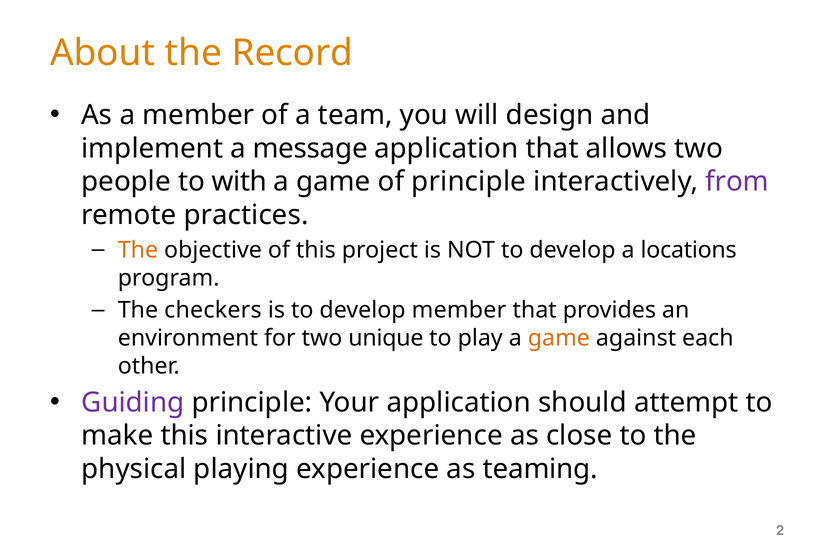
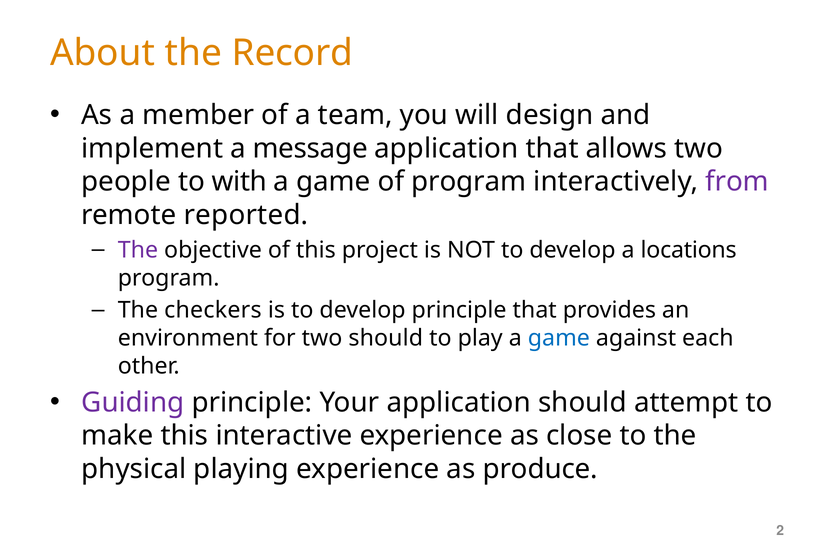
of principle: principle -> program (469, 182)
practices: practices -> reported (246, 215)
The colour: orange -> purple (138, 250)
develop member: member -> principle (459, 310)
two unique: unique -> should (386, 338)
game colour: orange -> blue (559, 338)
teaming: teaming -> produce (540, 469)
